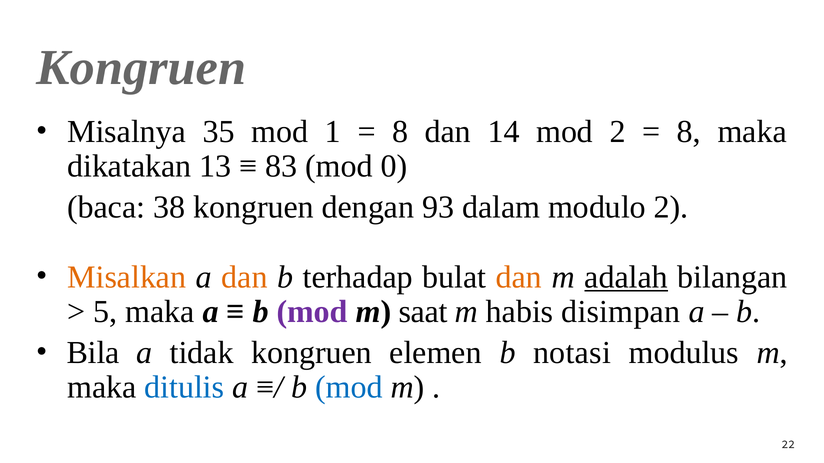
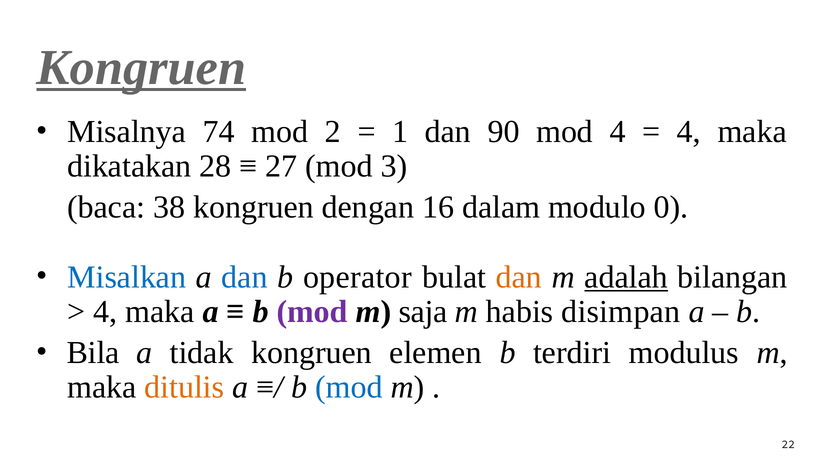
Kongruen underline: none -> present (141, 68)
35: 35 -> 74 (219, 132)
1: 1 -> 2 (333, 132)
8: 8 -> 1 (400, 132)
14: 14 -> 90 (504, 132)
mod 2: 2 -> 4 (618, 132)
8: 8 -> 4 (689, 132)
13: 13 -> 28 (215, 167)
83: 83 -> 27 (281, 167)
0: 0 -> 3 (394, 167)
93: 93 -> 16 (438, 208)
modulo 2: 2 -> 0 (671, 208)
Misalkan colour: orange -> blue (127, 277)
dan colour: orange -> blue (245, 277)
terhadap: terhadap -> operator (358, 277)
5: 5 -> 4 (105, 312)
saat: saat -> saja (423, 312)
notasi: notasi -> terdiri (572, 353)
ditulis colour: blue -> orange (184, 388)
